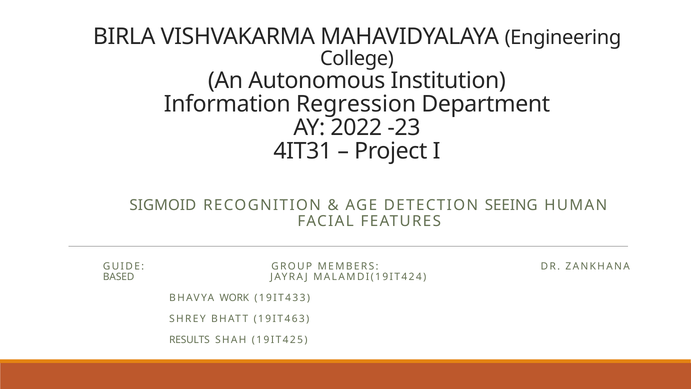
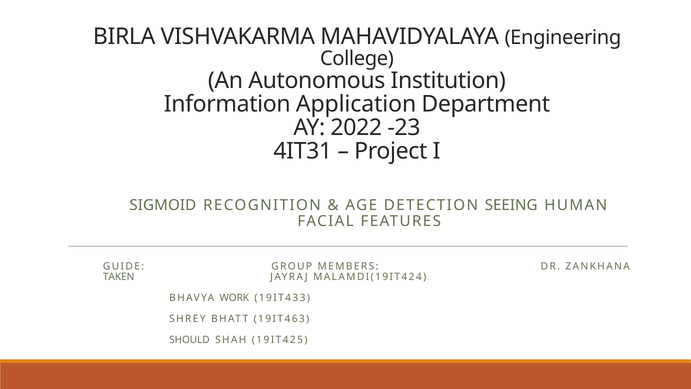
Regression: Regression -> Application (356, 104)
BASED: BASED -> TAKEN (119, 277)
RESULTS: RESULTS -> SHOULD (189, 340)
